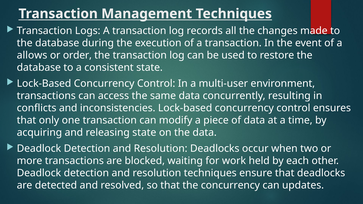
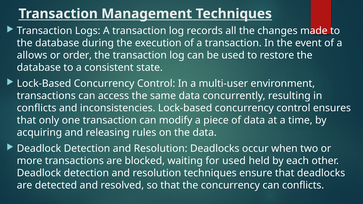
releasing state: state -> rules (144, 133)
for work: work -> used (234, 161)
can updates: updates -> conflicts (303, 186)
